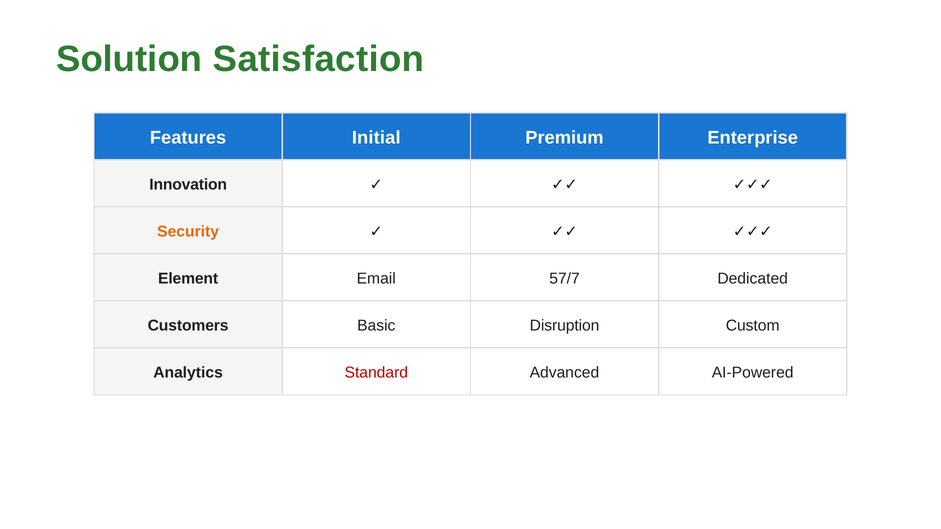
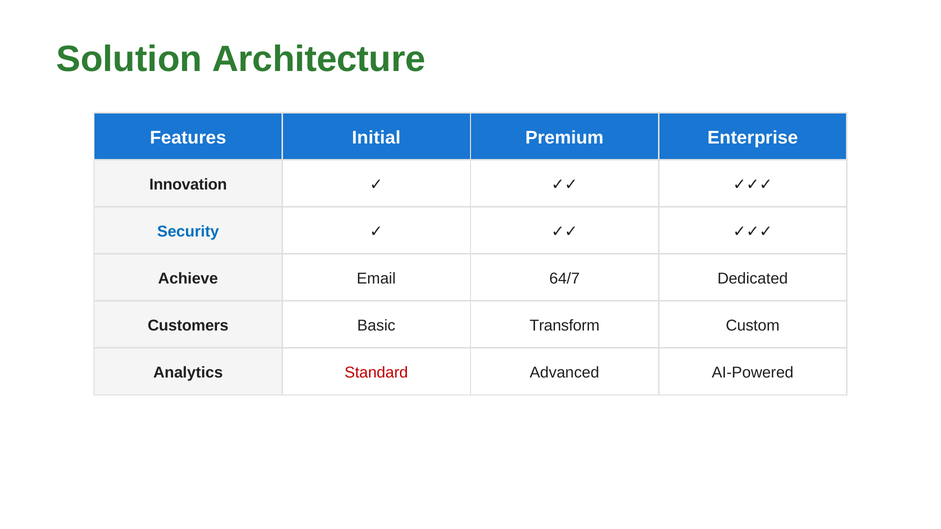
Satisfaction: Satisfaction -> Architecture (319, 59)
Security colour: orange -> blue (188, 232)
Element: Element -> Achieve (188, 279)
57/7: 57/7 -> 64/7 (565, 279)
Disruption: Disruption -> Transform (565, 326)
